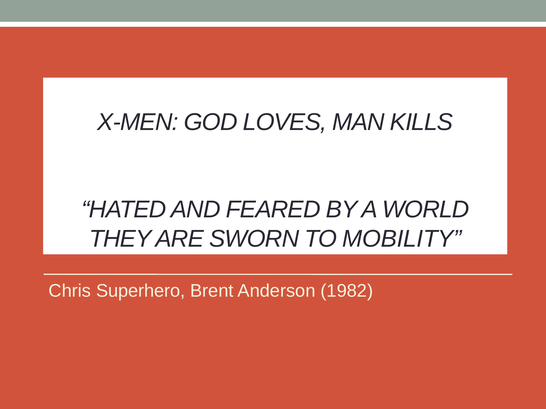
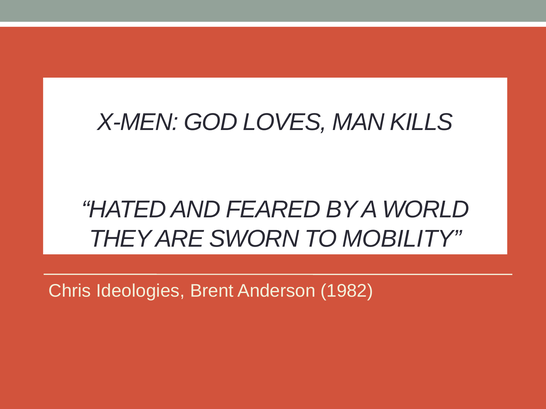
Superhero: Superhero -> Ideologies (140, 291)
